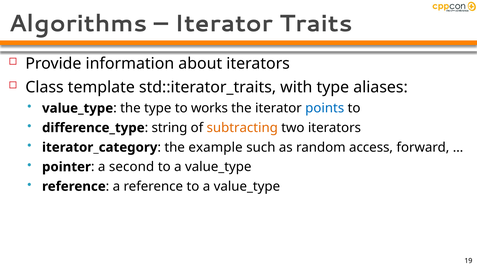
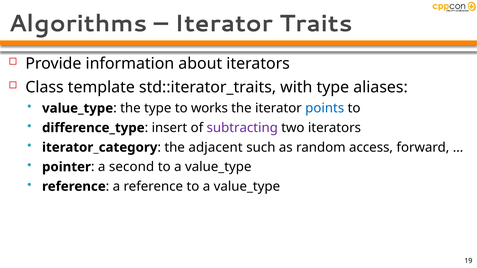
string: string -> insert (169, 128)
subtracting colour: orange -> purple (242, 128)
example: example -> adjacent (216, 148)
